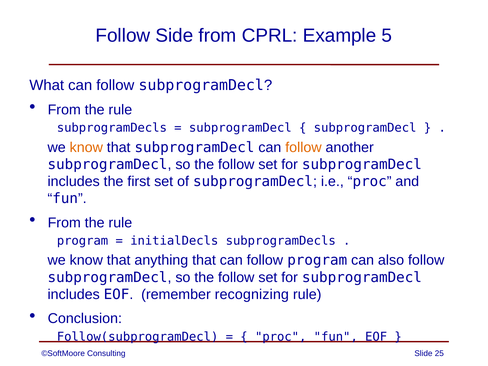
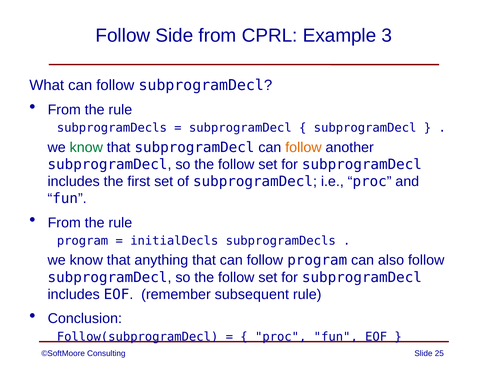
5: 5 -> 3 (387, 36)
know colour: orange -> green (86, 147)
recognizing: recognizing -> subsequent (252, 294)
